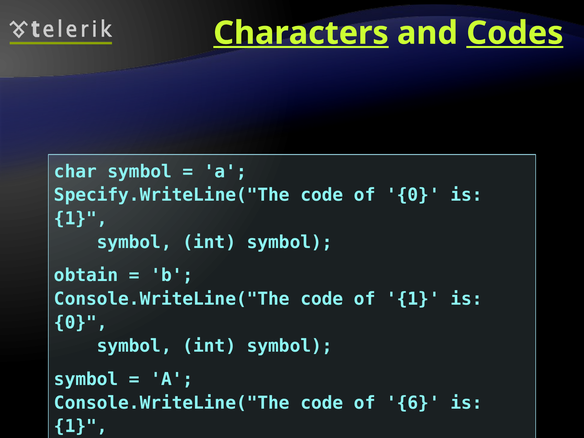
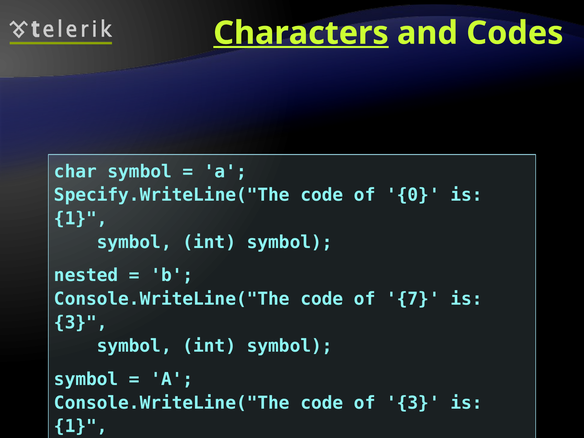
Codes underline: present -> none (515, 33)
obtain: obtain -> nested (86, 275)
of 1: 1 -> 7 (413, 299)
0: 0 -> 3 (81, 323)
of 6: 6 -> 3 (413, 403)
